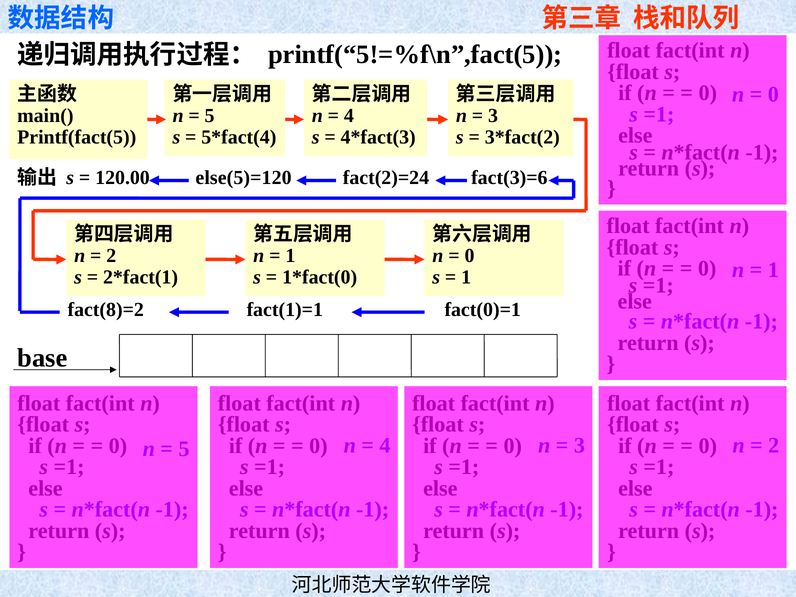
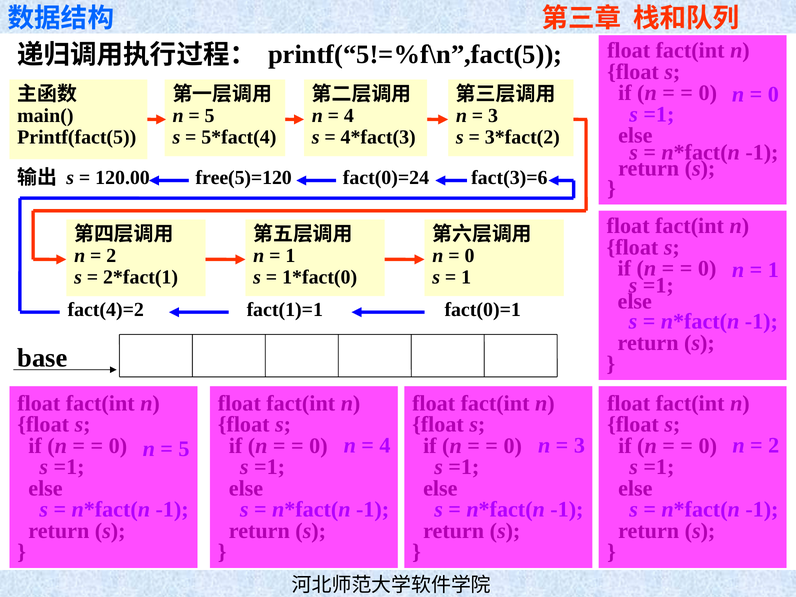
else(5)=120: else(5)=120 -> free(5)=120 (244, 178)
fact(2)=24: fact(2)=24 -> fact(0)=24 (386, 178)
fact(8)=2: fact(8)=2 -> fact(4)=2 (106, 310)
